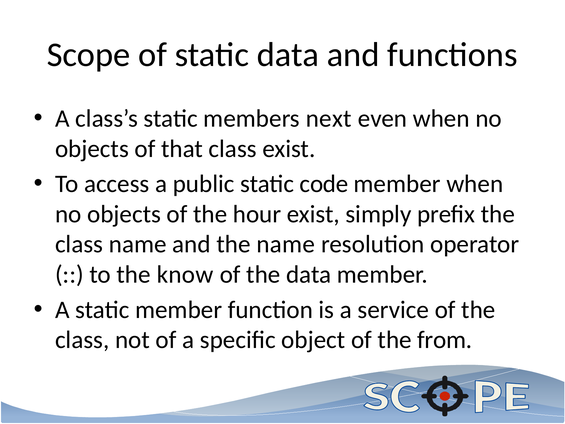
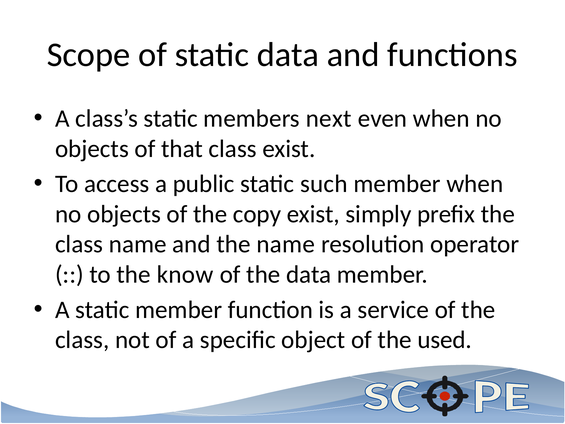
code: code -> such (324, 184)
hour: hour -> copy (257, 214)
from: from -> used (445, 340)
